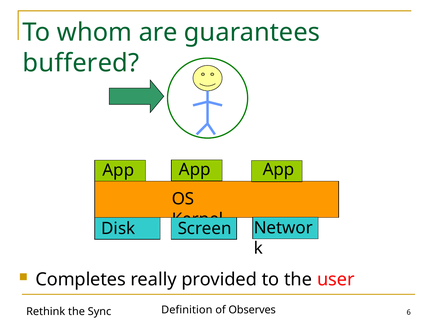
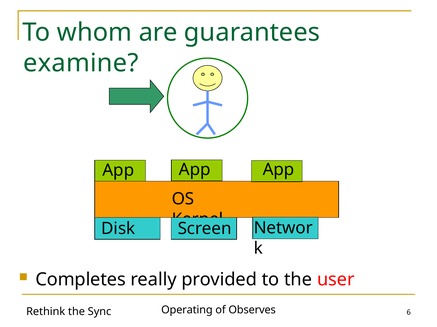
buffered: buffered -> examine (81, 63)
Definition: Definition -> Operating (187, 311)
